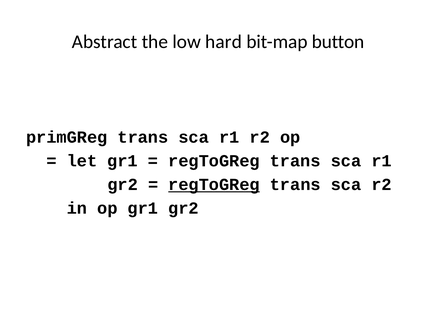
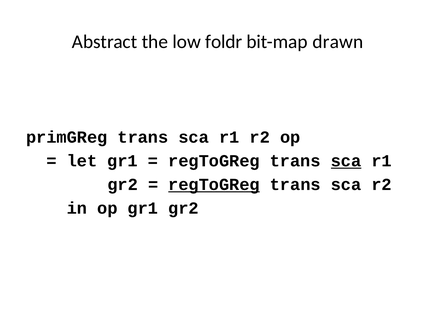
hard: hard -> foldr (224, 42)
button: button -> drawn (338, 42)
sca underline: none -> present (346, 161)
